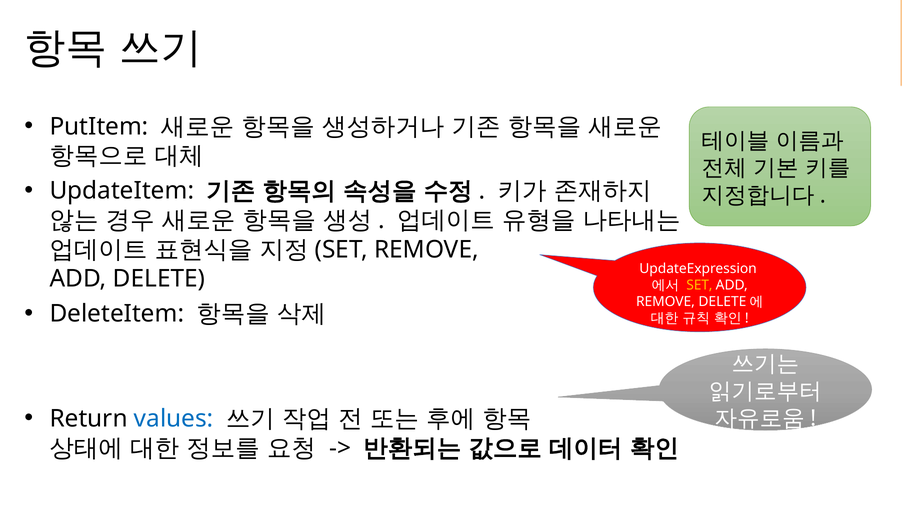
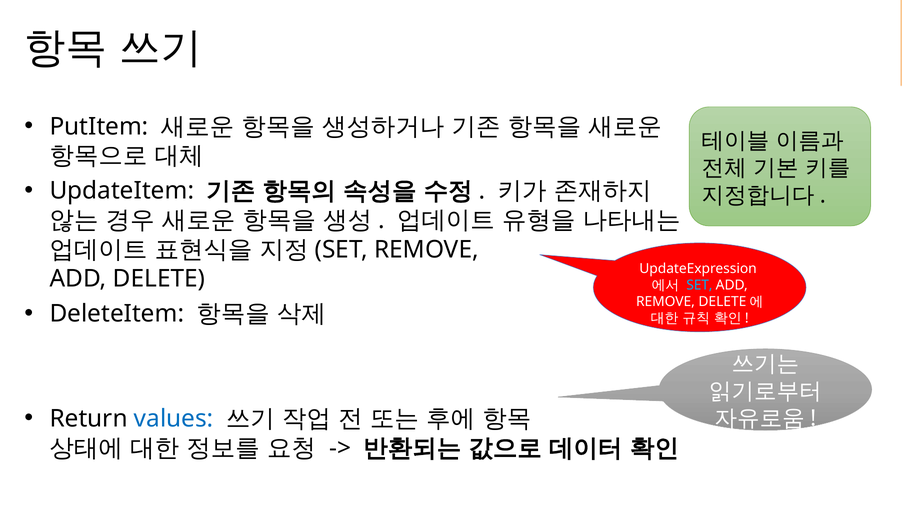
SET colour: yellow -> light blue (699, 285)
